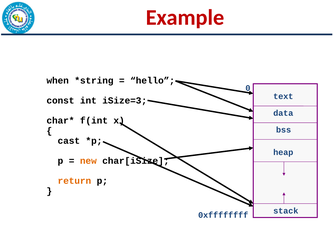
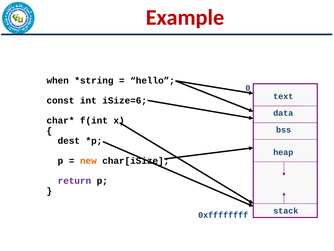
iSize=3: iSize=3 -> iSize=6 (125, 100)
cast: cast -> dest (69, 140)
return colour: orange -> purple (74, 181)
